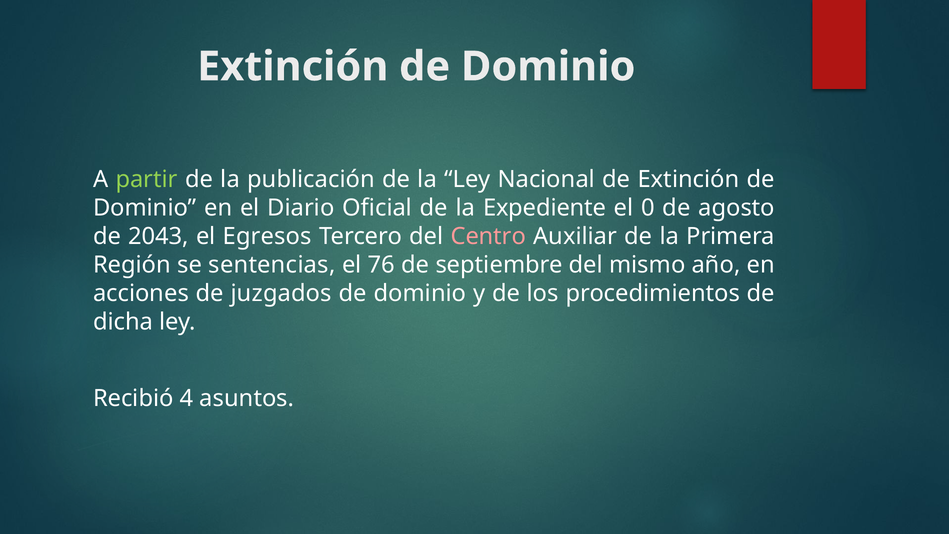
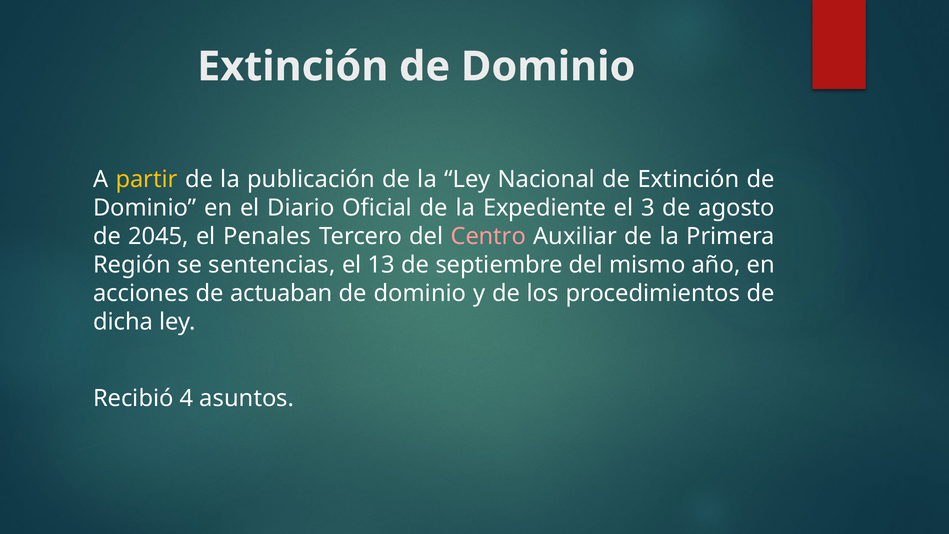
partir colour: light green -> yellow (147, 179)
0: 0 -> 3 (648, 208)
2043: 2043 -> 2045 (158, 236)
Egresos: Egresos -> Penales (267, 236)
76: 76 -> 13 (381, 265)
juzgados: juzgados -> actuaban (281, 293)
